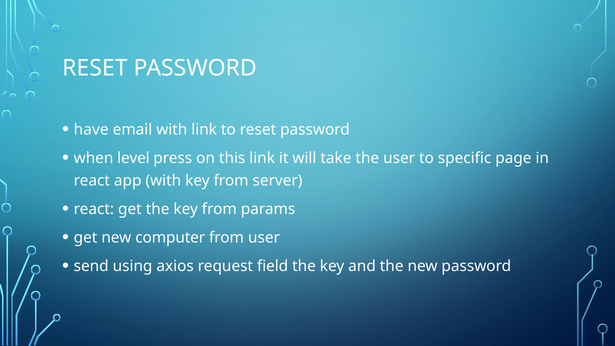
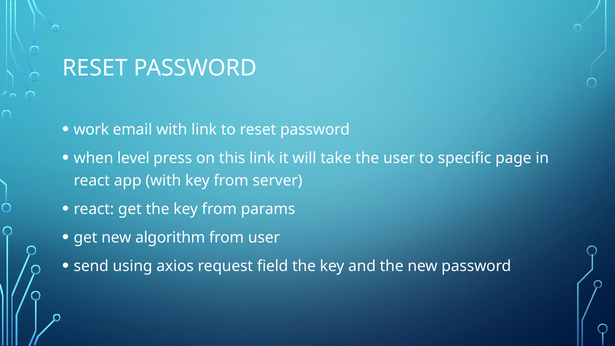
have: have -> work (91, 130)
computer: computer -> algorithm (170, 238)
